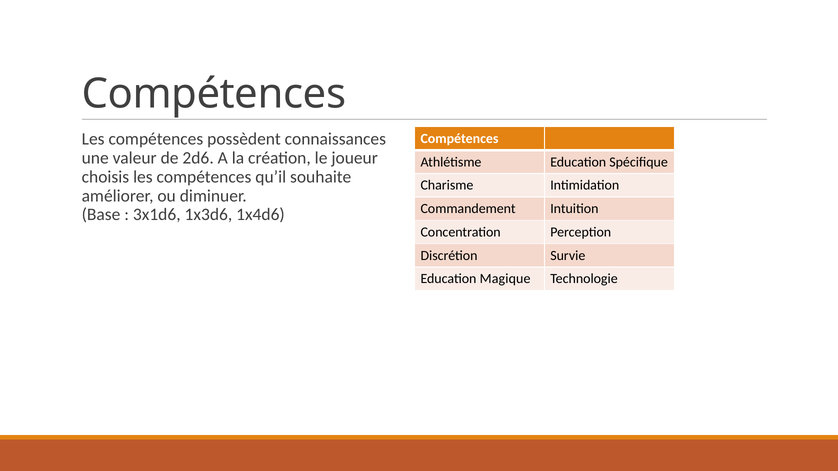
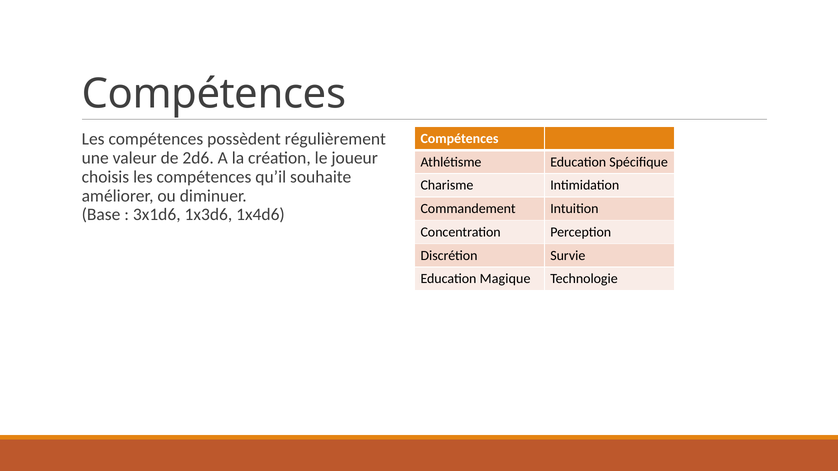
connaissances: connaissances -> régulièrement (335, 139)
